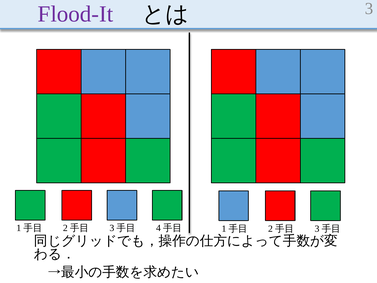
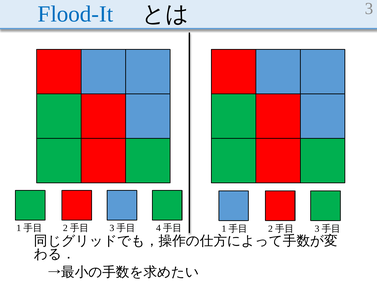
Flood-It colour: purple -> blue (75, 14)
